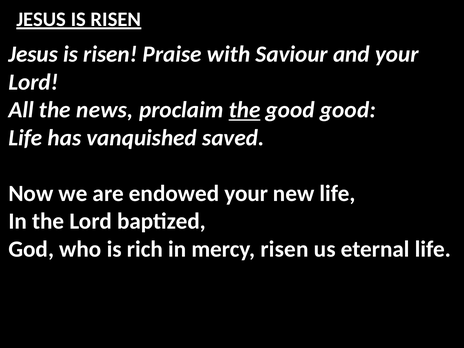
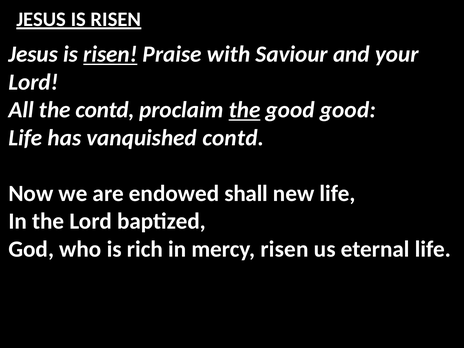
risen underline: none -> present (110, 54)
the news: news -> contd (105, 110)
vanquished saved: saved -> contd (233, 138)
endowed your: your -> shall (246, 193)
